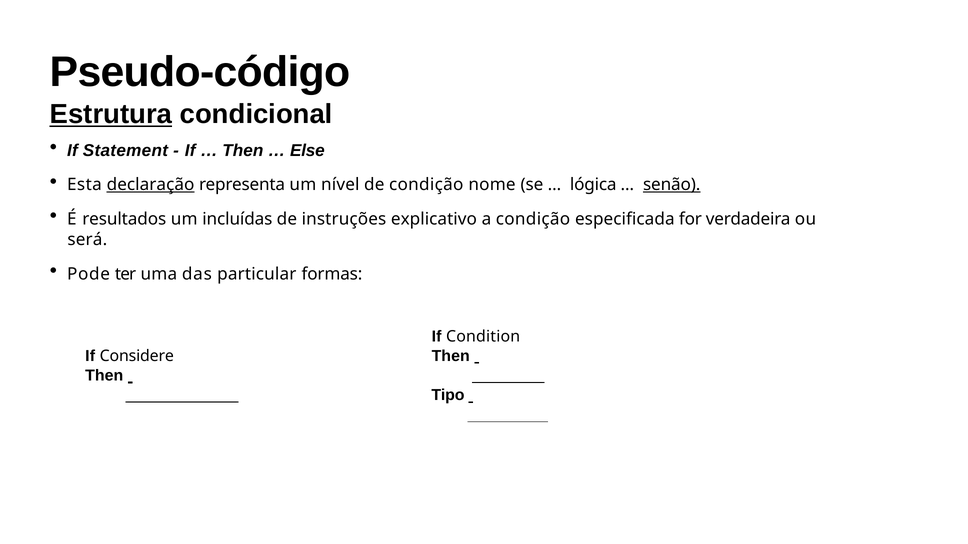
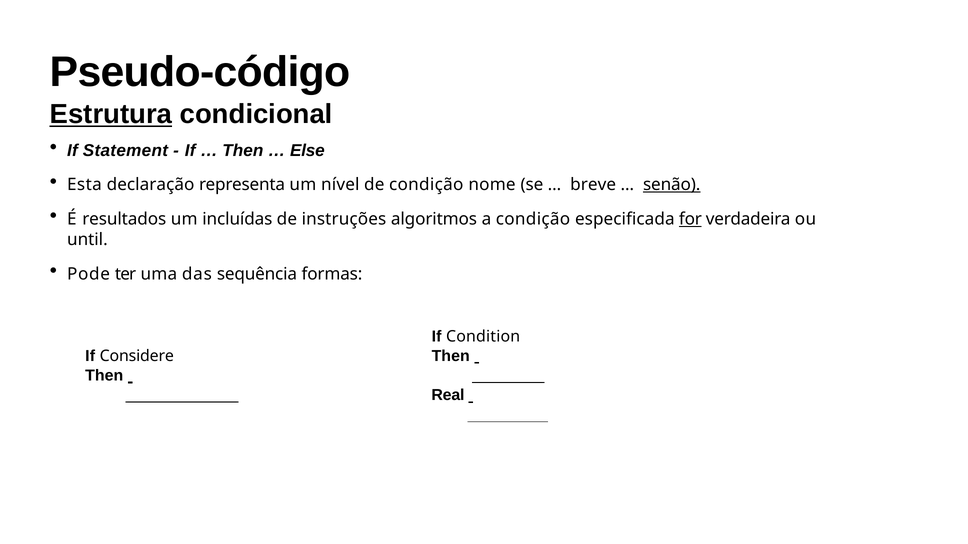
declaração underline: present -> none (151, 185)
lógica: lógica -> breve (593, 185)
explicativo: explicativo -> algoritmos (434, 219)
for underline: none -> present (690, 219)
será: será -> until (87, 240)
particular: particular -> sequência (257, 274)
Tipo: Tipo -> Real (448, 396)
